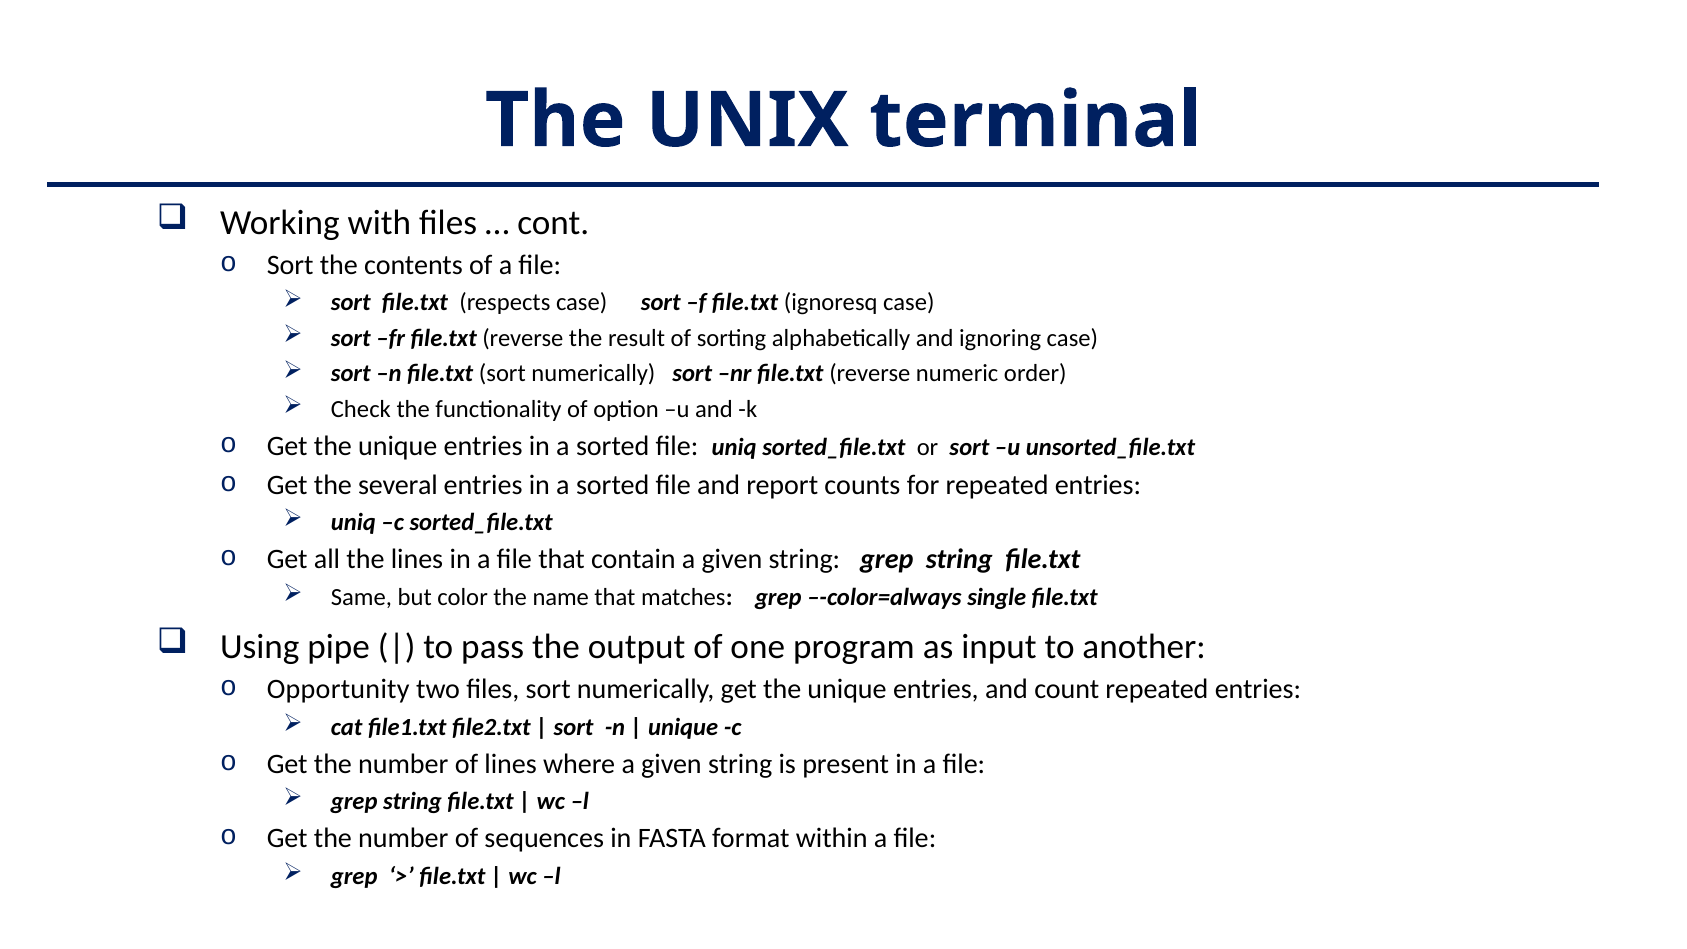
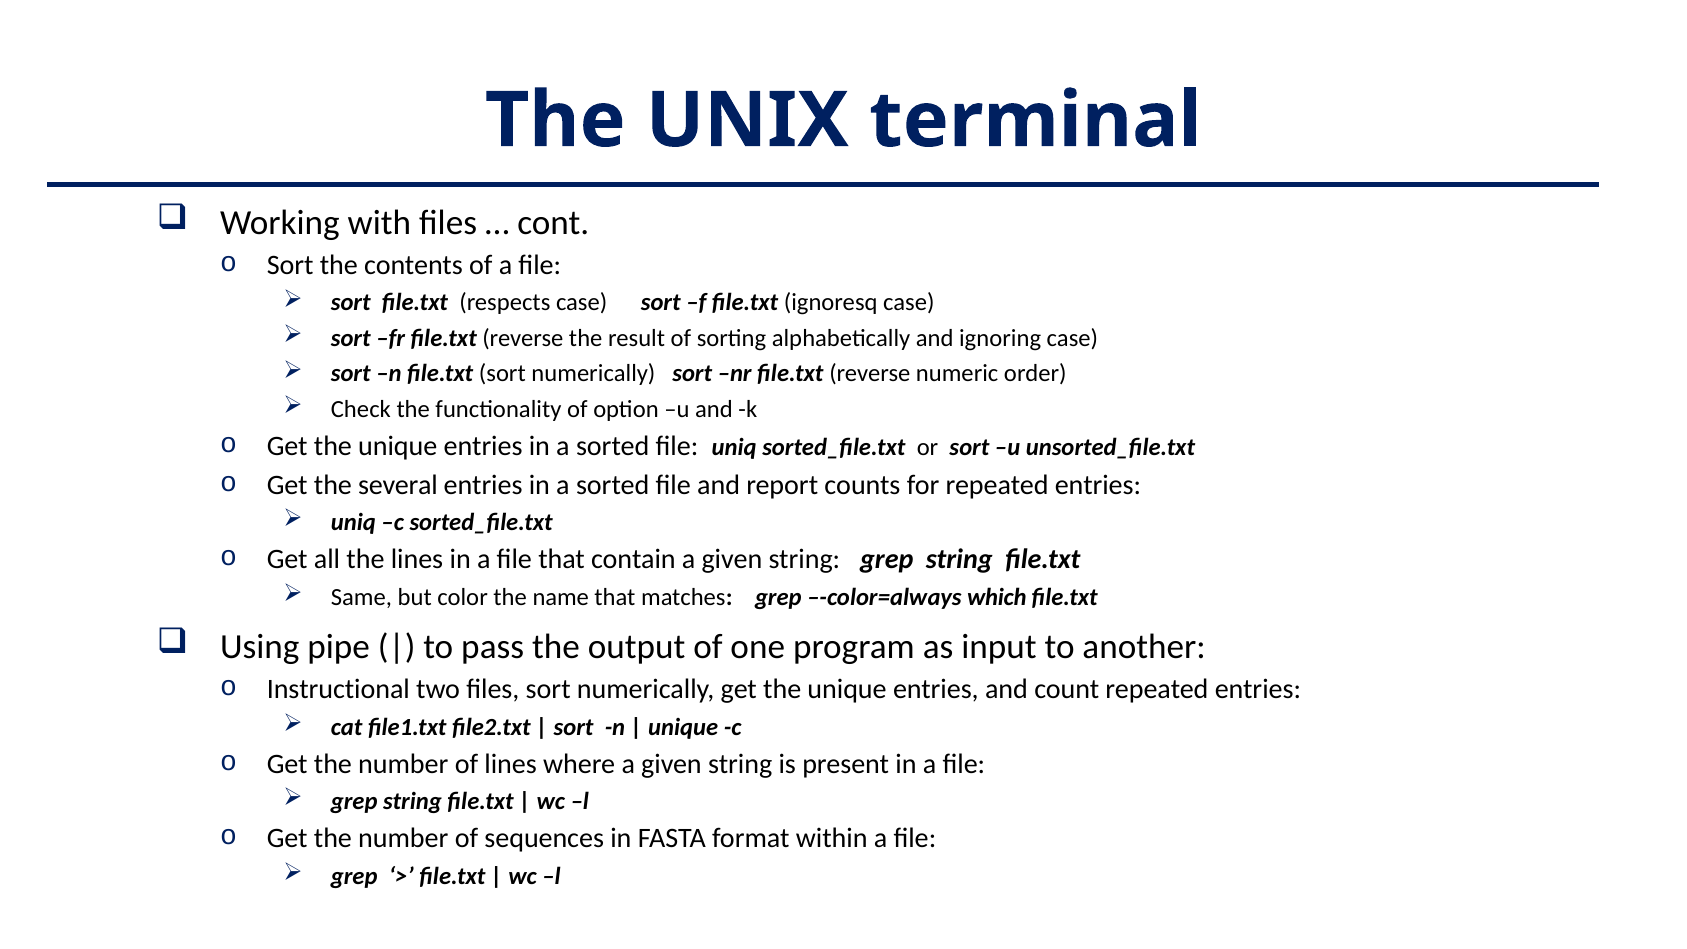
single: single -> which (997, 597)
Opportunity: Opportunity -> Instructional (338, 690)
